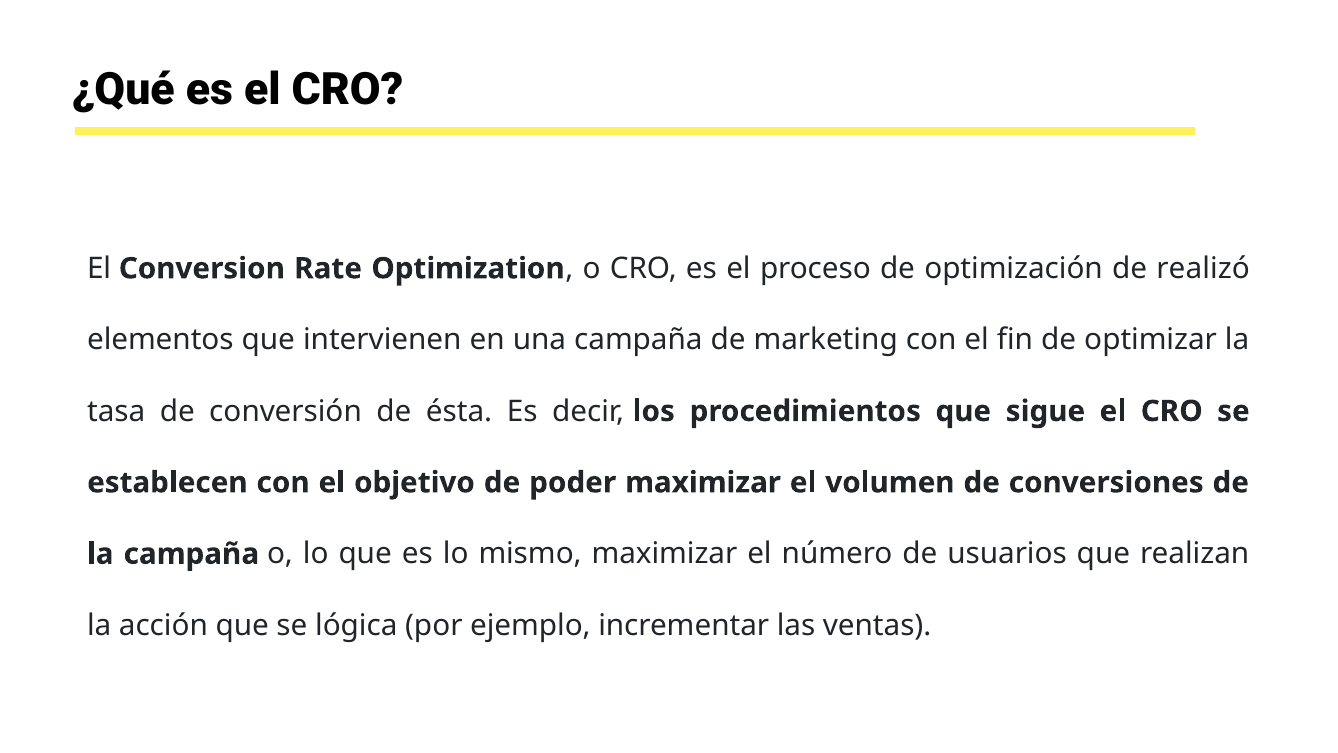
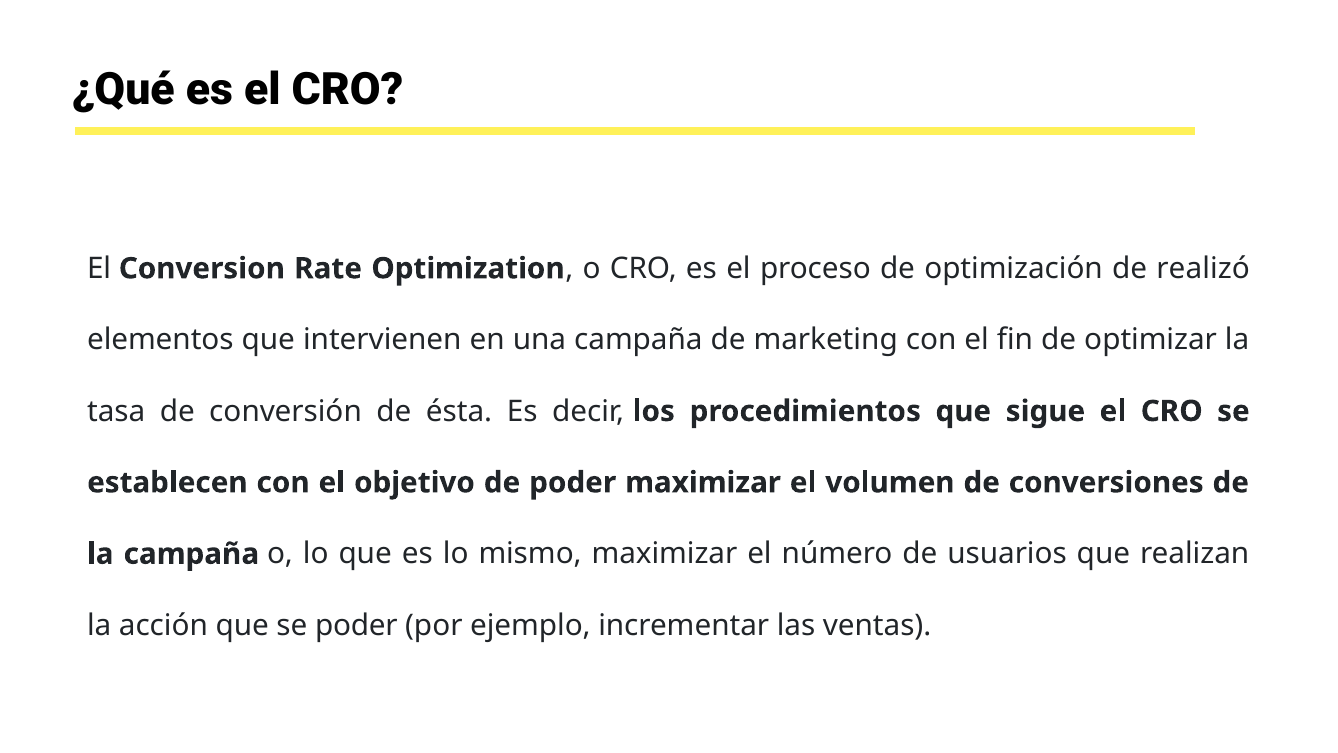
se lógica: lógica -> poder (356, 625)
